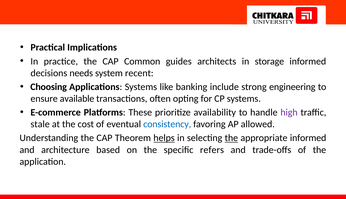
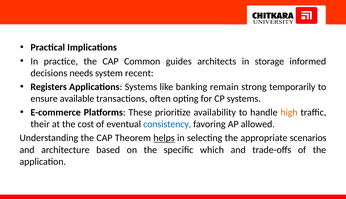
Choosing: Choosing -> Registers (49, 87)
include: include -> remain (224, 87)
engineering: engineering -> temporarily (292, 87)
high colour: purple -> orange (289, 112)
stale: stale -> their (40, 124)
the underline: present -> none (231, 138)
appropriate informed: informed -> scenarios (308, 138)
refers: refers -> which (212, 150)
